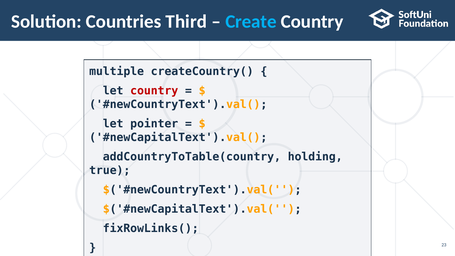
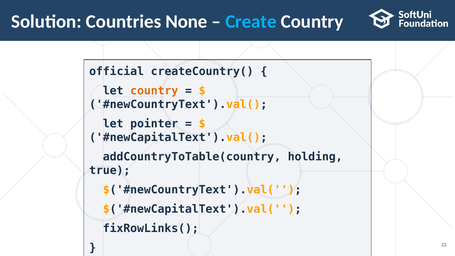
Third: Third -> None (186, 22)
multiple: multiple -> official (117, 71)
country colour: red -> orange (154, 91)
